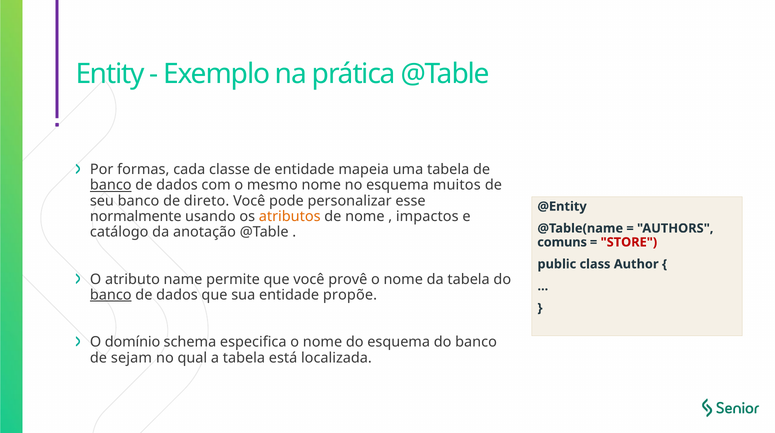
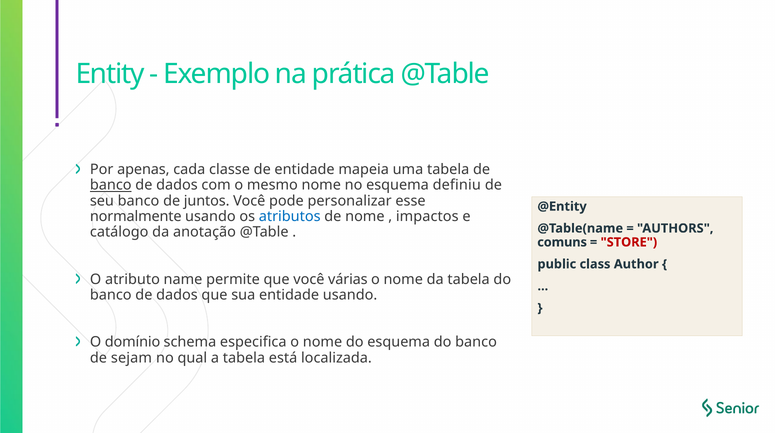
formas: formas -> apenas (143, 170)
muitos: muitos -> definiu (457, 185)
direto: direto -> juntos (207, 201)
atributos colour: orange -> blue (290, 216)
provê: provê -> várias (348, 279)
banco underline: present -> none (111, 295)
entidade propõe: propõe -> usando (350, 295)
